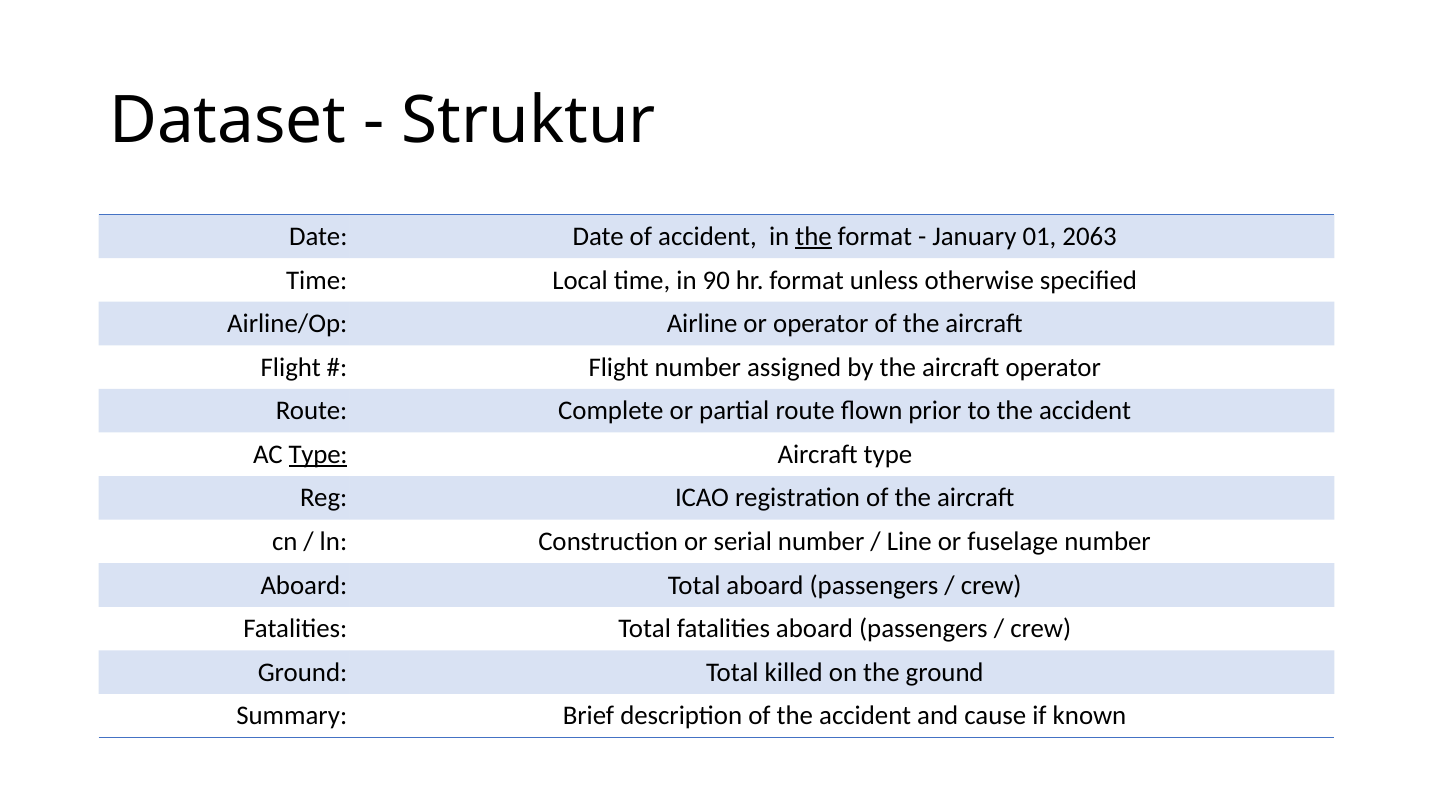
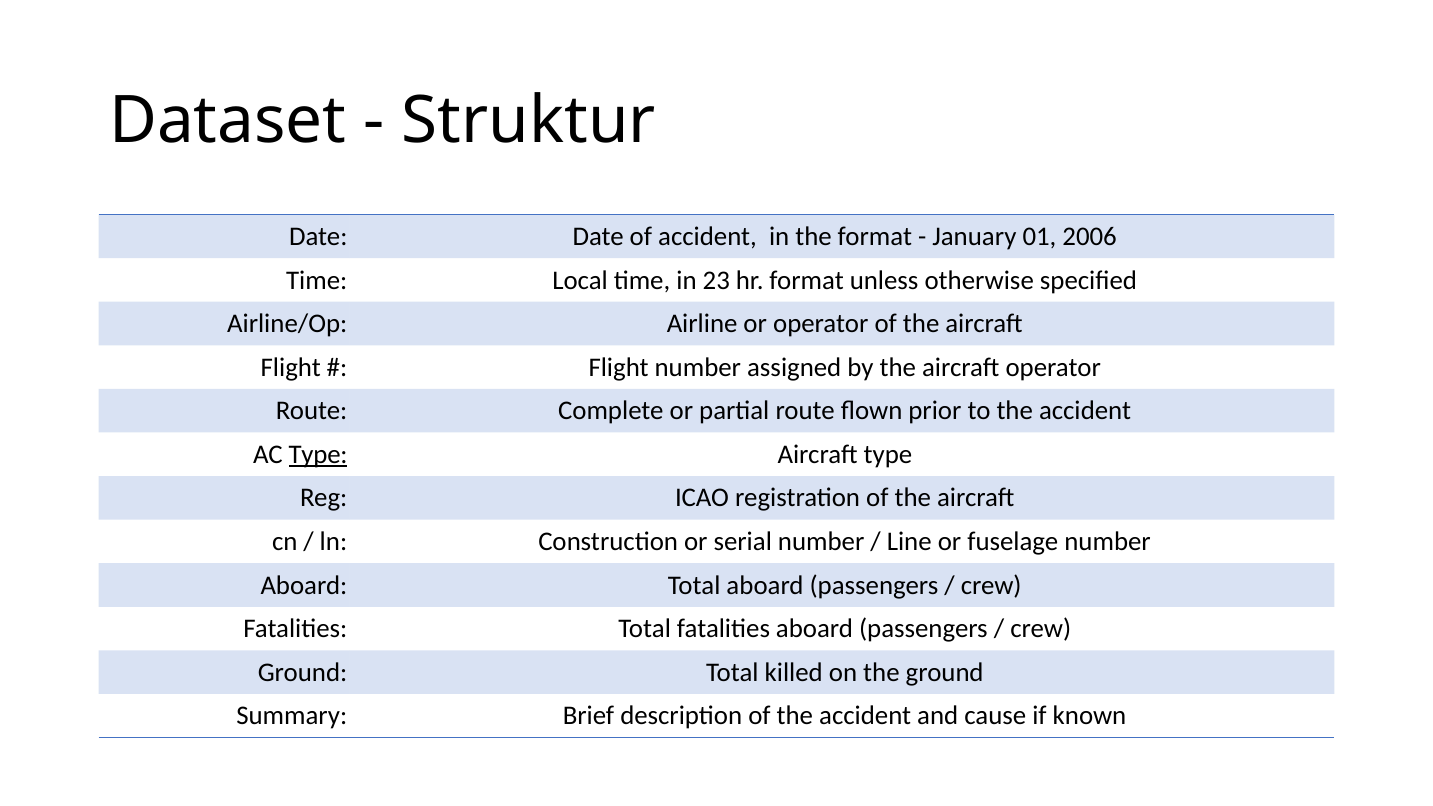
the underline: present -> none (814, 237)
2063: 2063 -> 2006 (1090, 237)
90: 90 -> 23 (716, 280)
